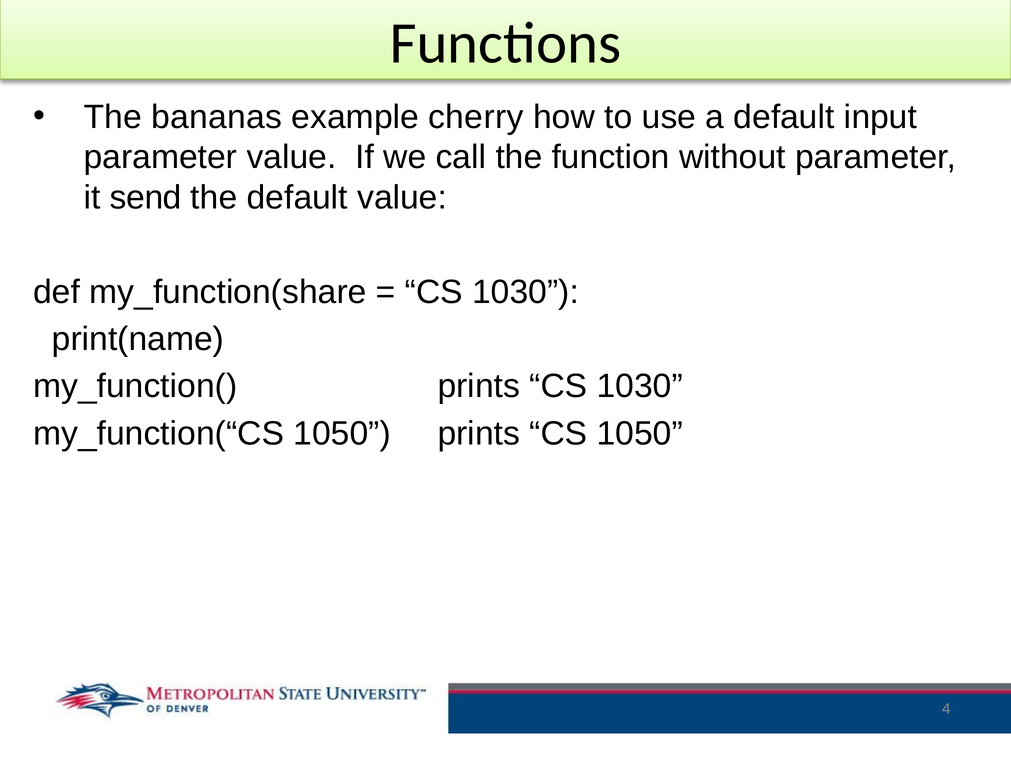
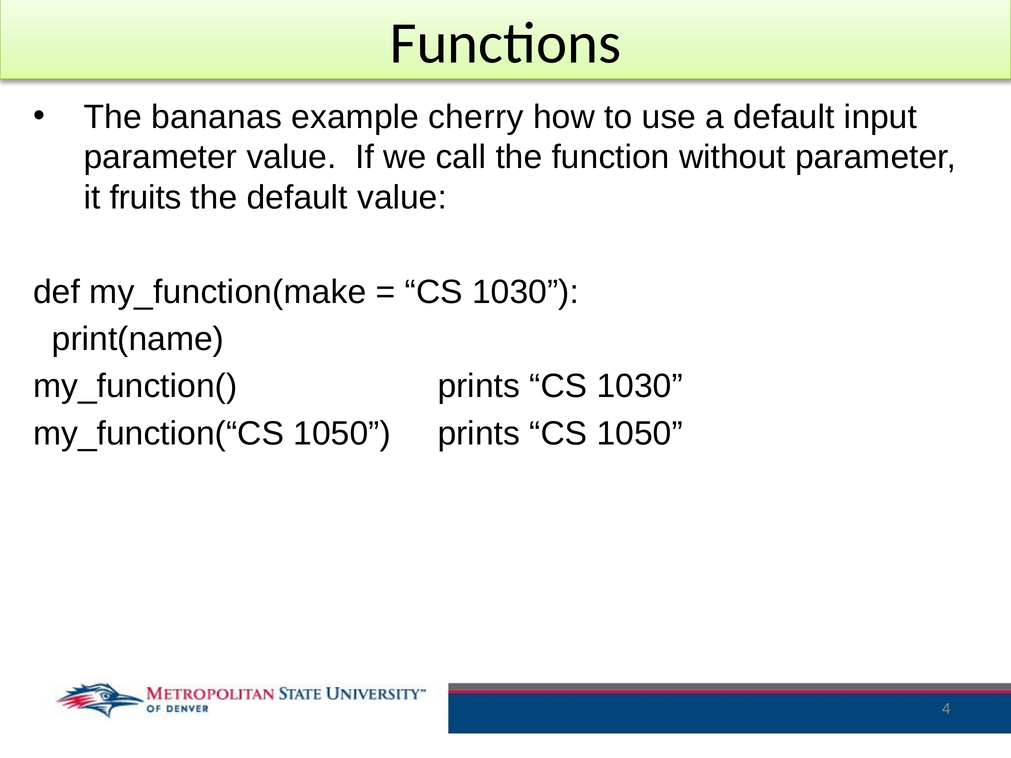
send: send -> fruits (146, 198)
my_function(share: my_function(share -> my_function(make (228, 292)
